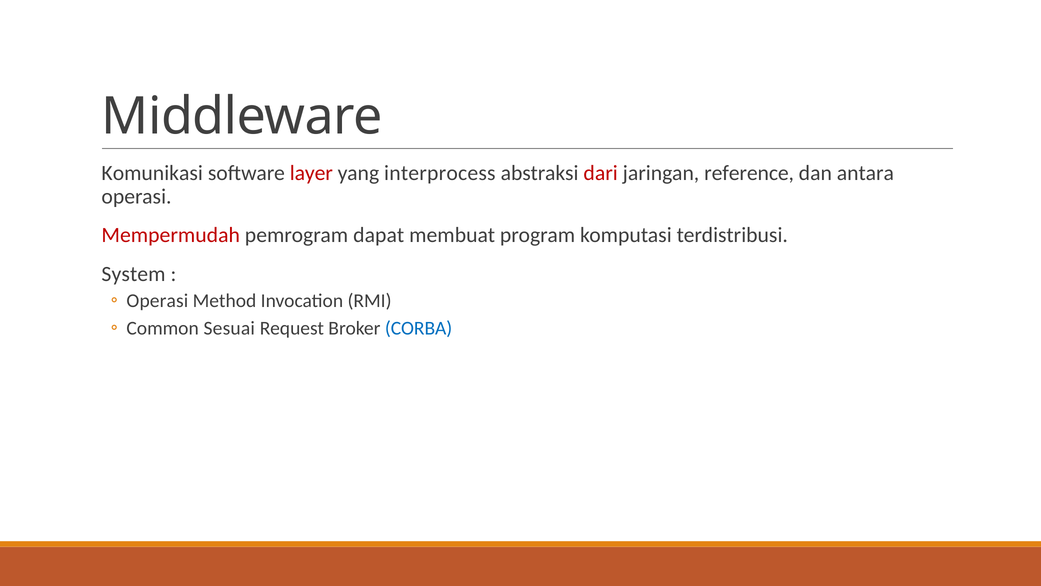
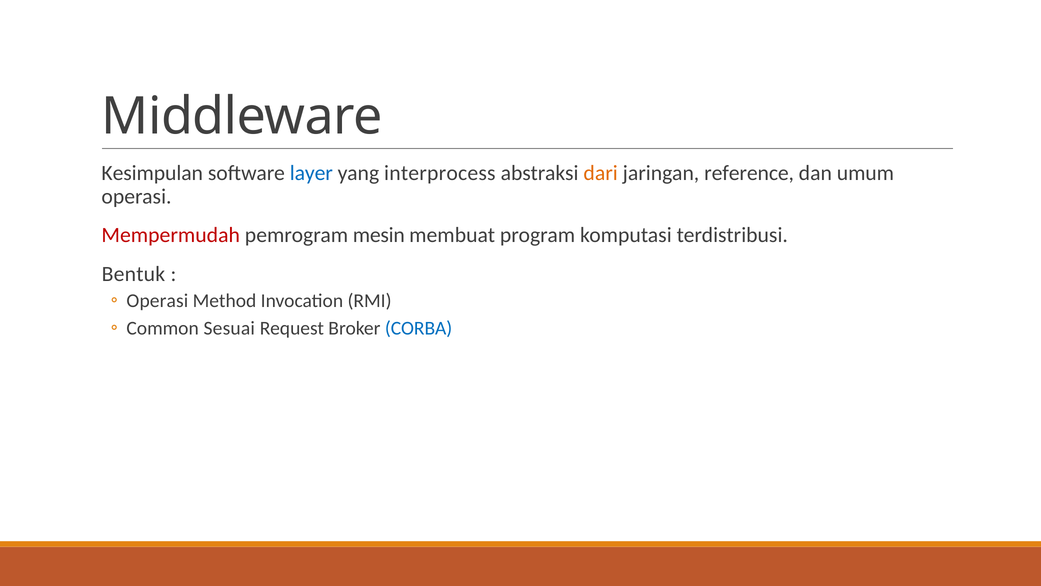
Komunikasi: Komunikasi -> Kesimpulan (152, 173)
layer colour: red -> blue (311, 173)
dari colour: red -> orange (601, 173)
antara: antara -> umum (865, 173)
dapat: dapat -> mesin (379, 235)
System: System -> Bentuk (133, 274)
